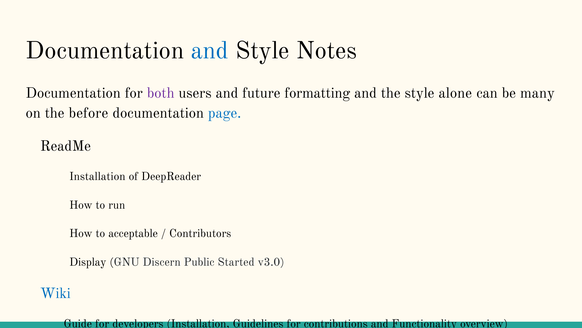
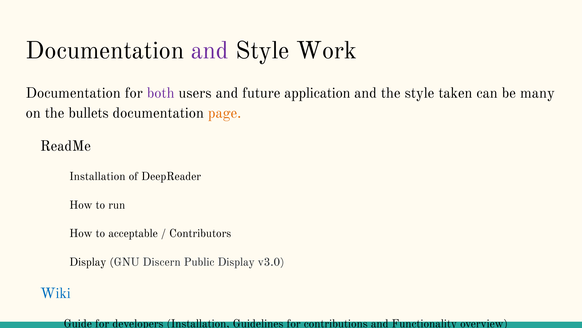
and colour: blue -> purple (210, 50)
Notes: Notes -> Work (327, 50)
future formatting: formatting -> application (317, 93)
alone: alone -> taken (455, 93)
before: before -> bullets (89, 113)
page colour: blue -> orange (225, 113)
Public Started: Started -> Display (236, 262)
